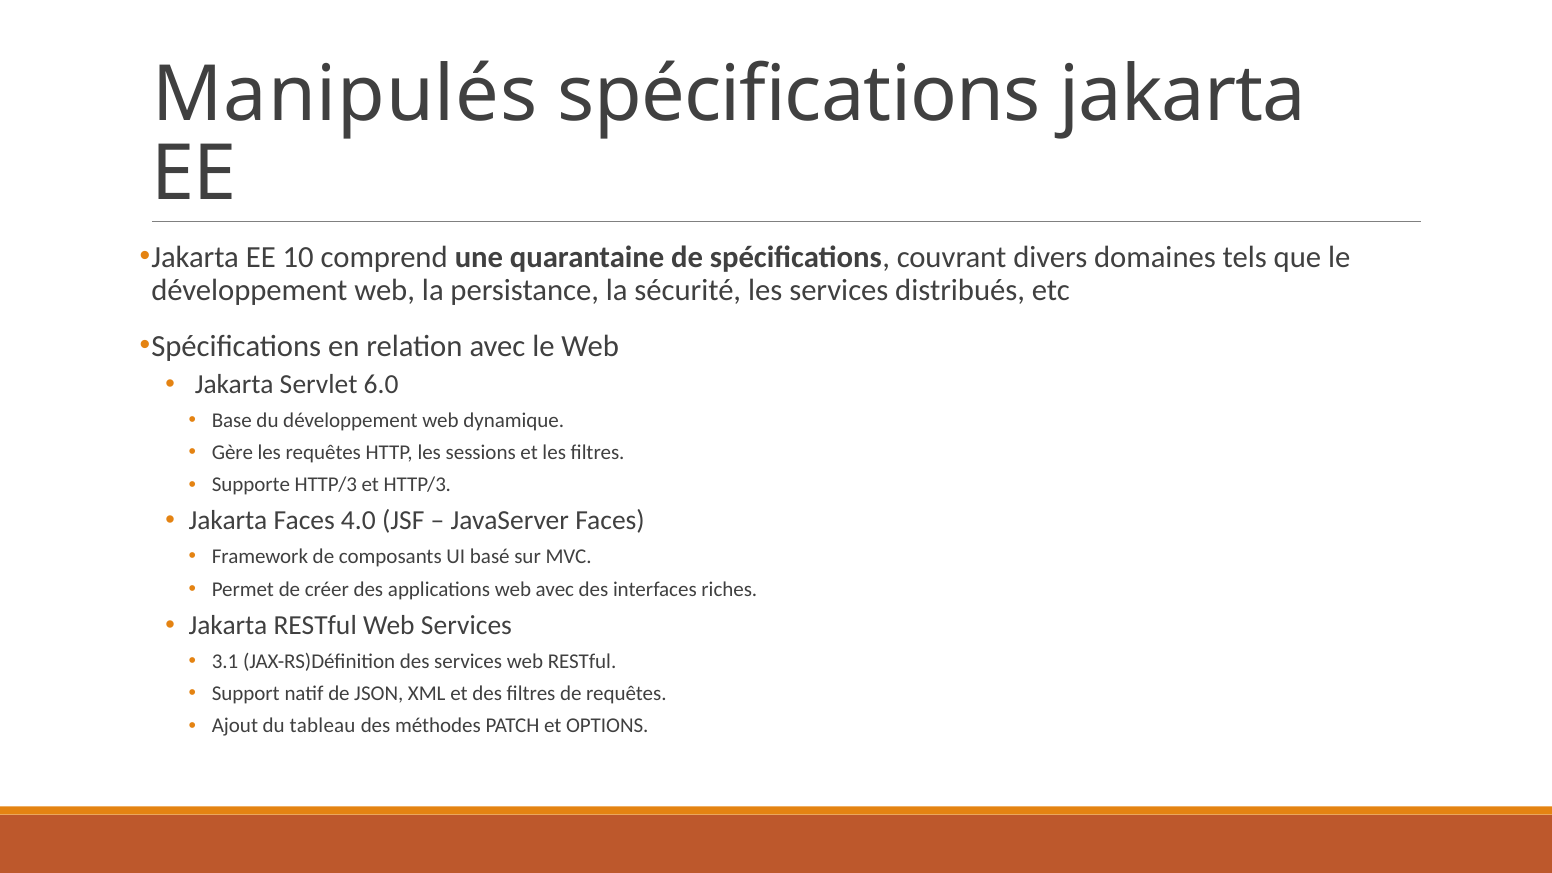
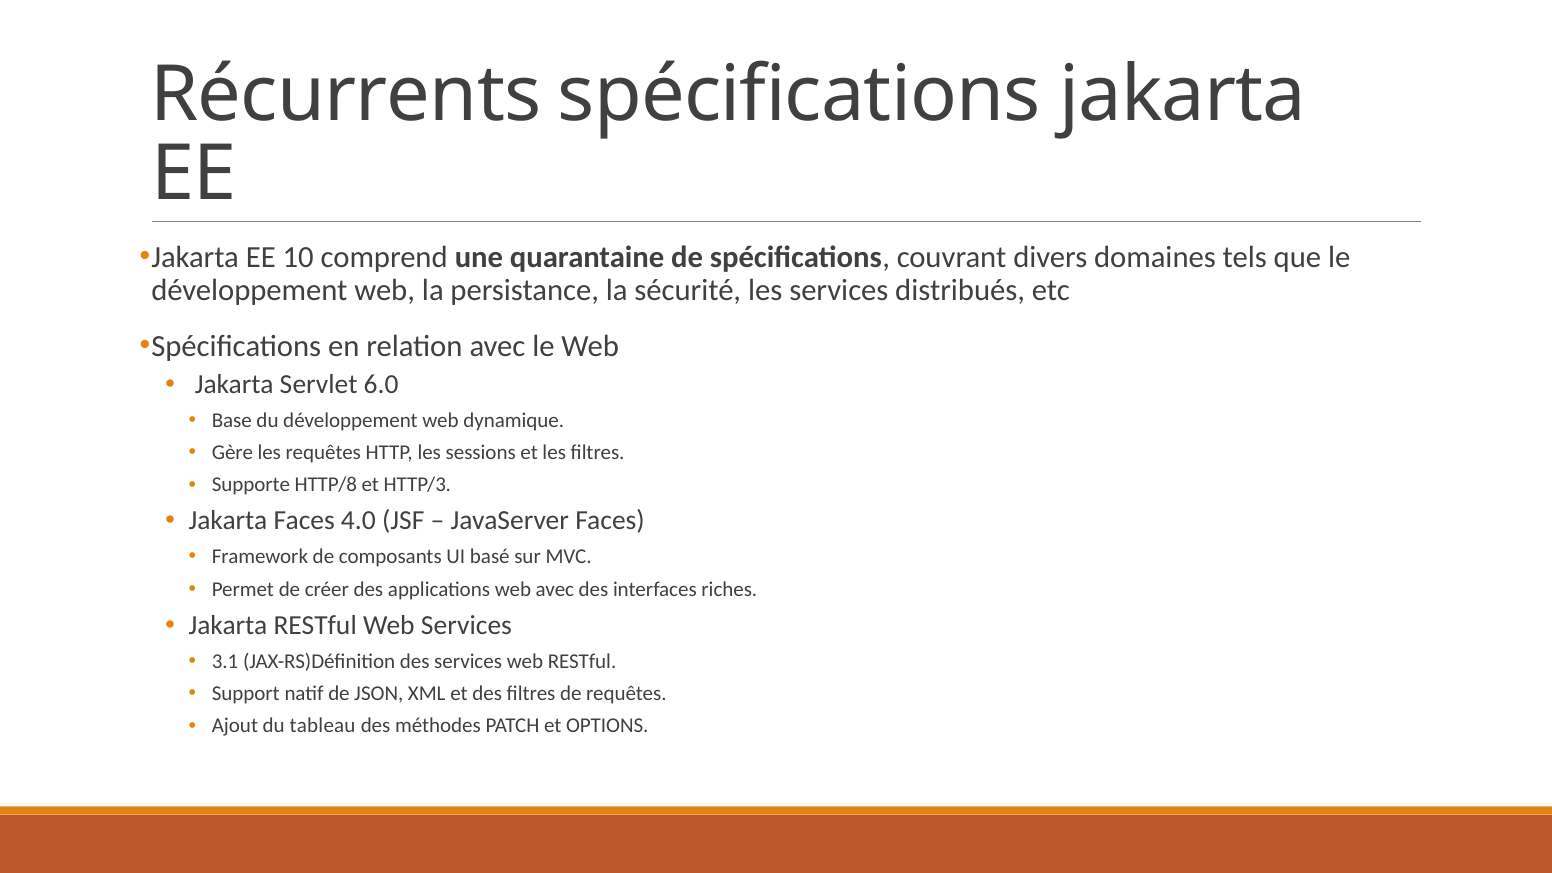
Manipulés: Manipulés -> Récurrents (346, 95)
Supporte HTTP/3: HTTP/3 -> HTTP/8 (326, 485)
